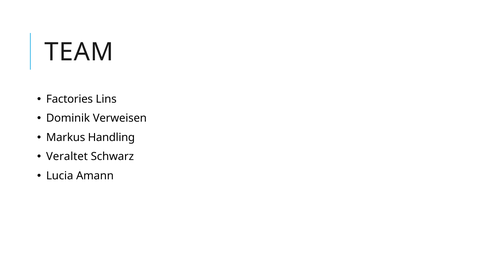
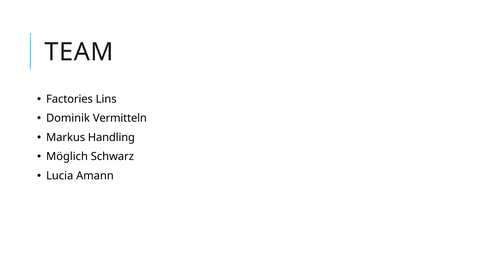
Verweisen: Verweisen -> Vermitteln (120, 118)
Veraltet: Veraltet -> Möglich (67, 157)
